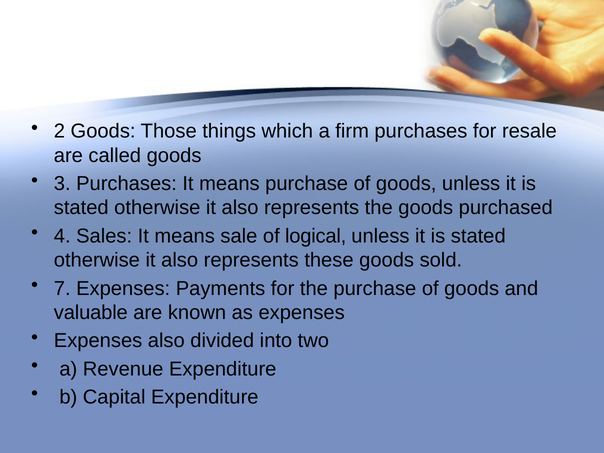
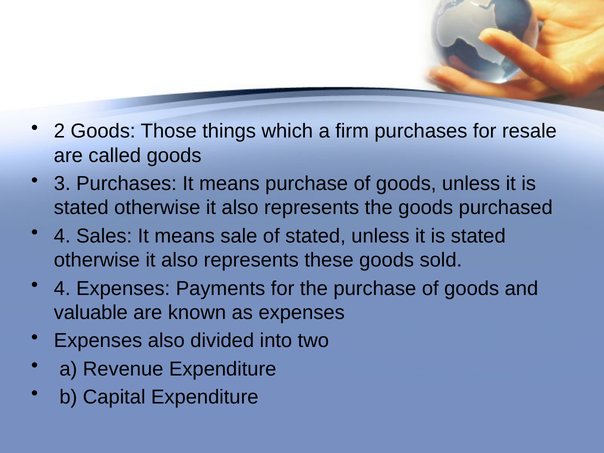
of logical: logical -> stated (316, 236)
7: 7 -> 4 (62, 288)
